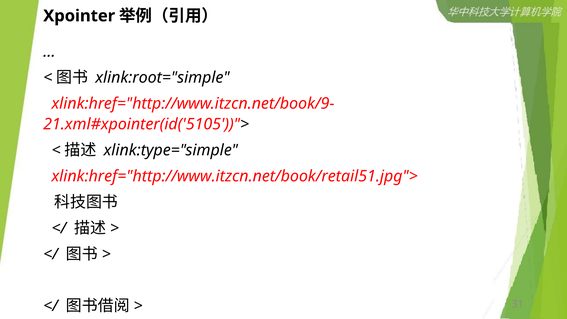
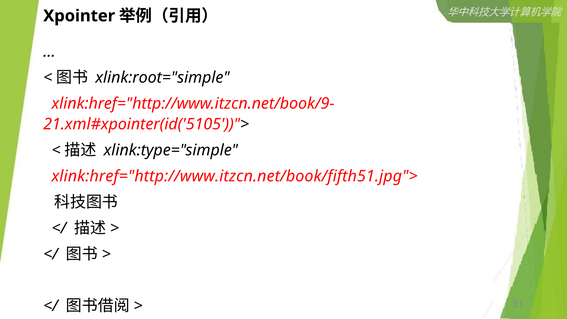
xlink:href="http://www.itzcn.net/book/retail51.jpg">: xlink:href="http://www.itzcn.net/book/retail51.jpg"> -> xlink:href="http://www.itzcn.net/book/fifth51.jpg"> (235, 176)
